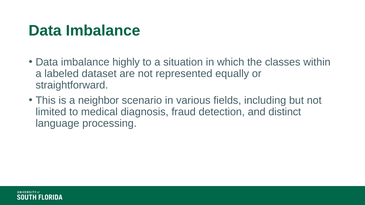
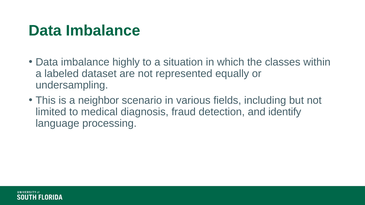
straightforward: straightforward -> undersampling (72, 85)
distinct: distinct -> identify (285, 112)
